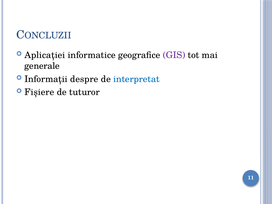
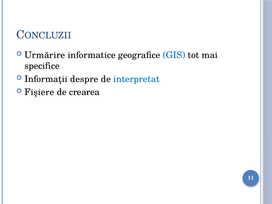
Aplicaţiei: Aplicaţiei -> Urmărire (45, 55)
GIS colour: purple -> blue (174, 55)
generale: generale -> specifice (42, 66)
tuturor: tuturor -> crearea (84, 92)
